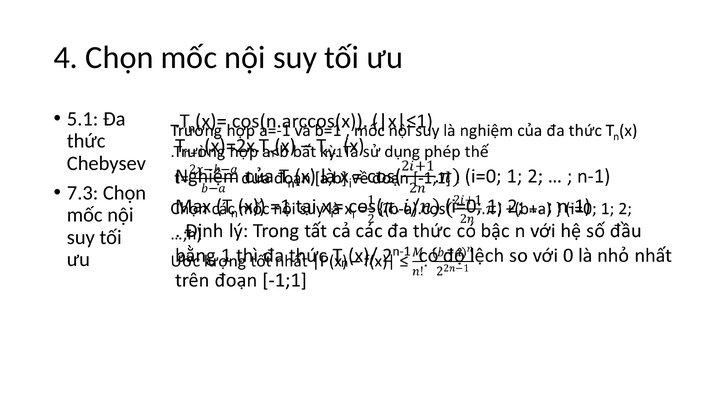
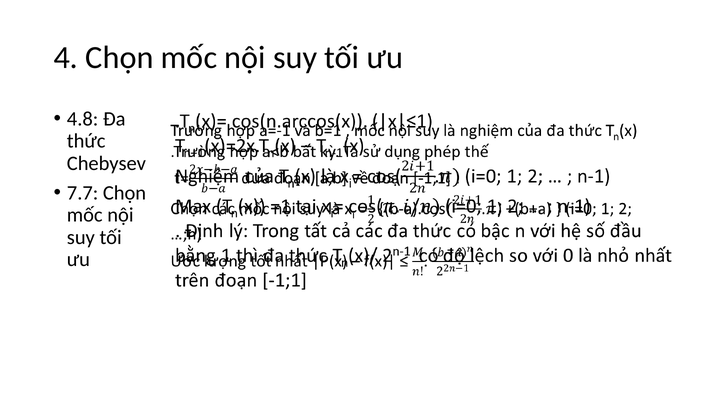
5.1: 5.1 -> 4.8 (83, 119)
7.3: 7.3 -> 7.7 (83, 193)
